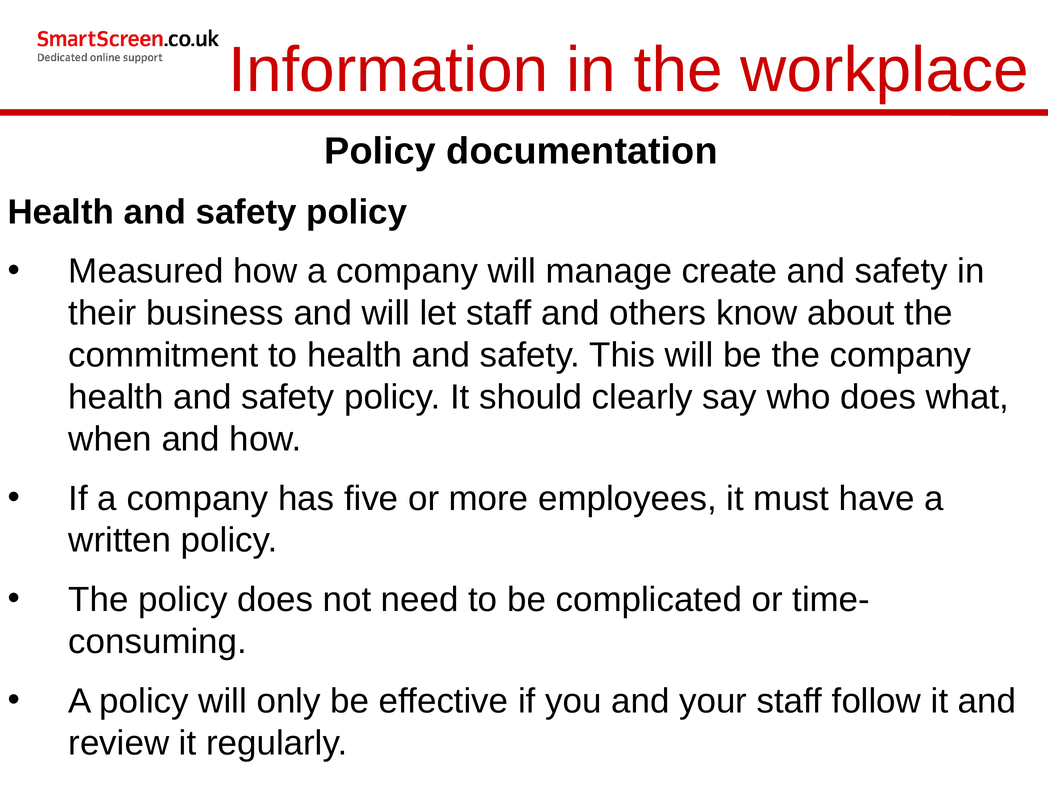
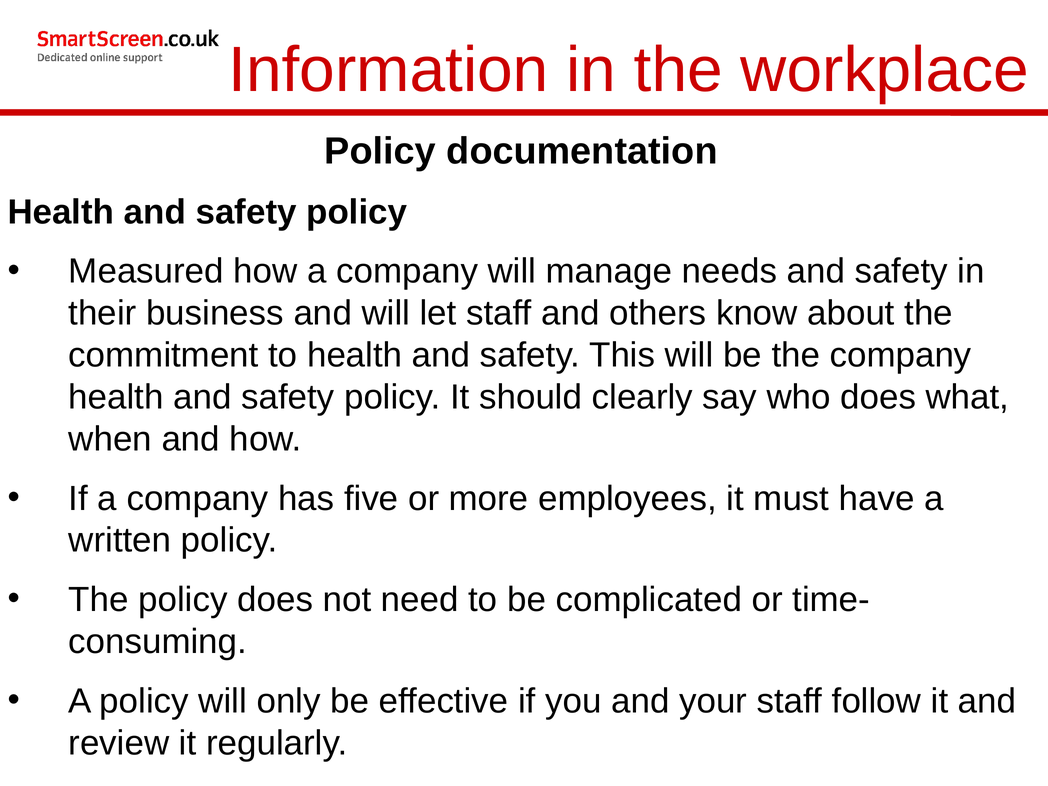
create: create -> needs (729, 271)
